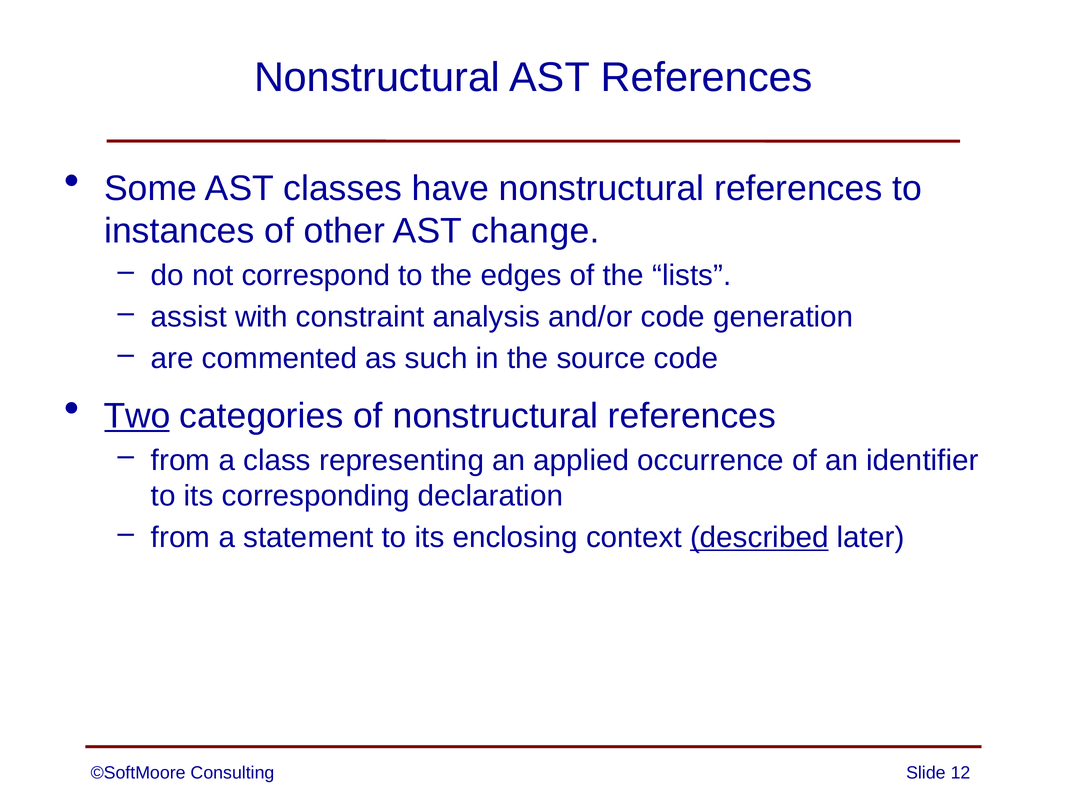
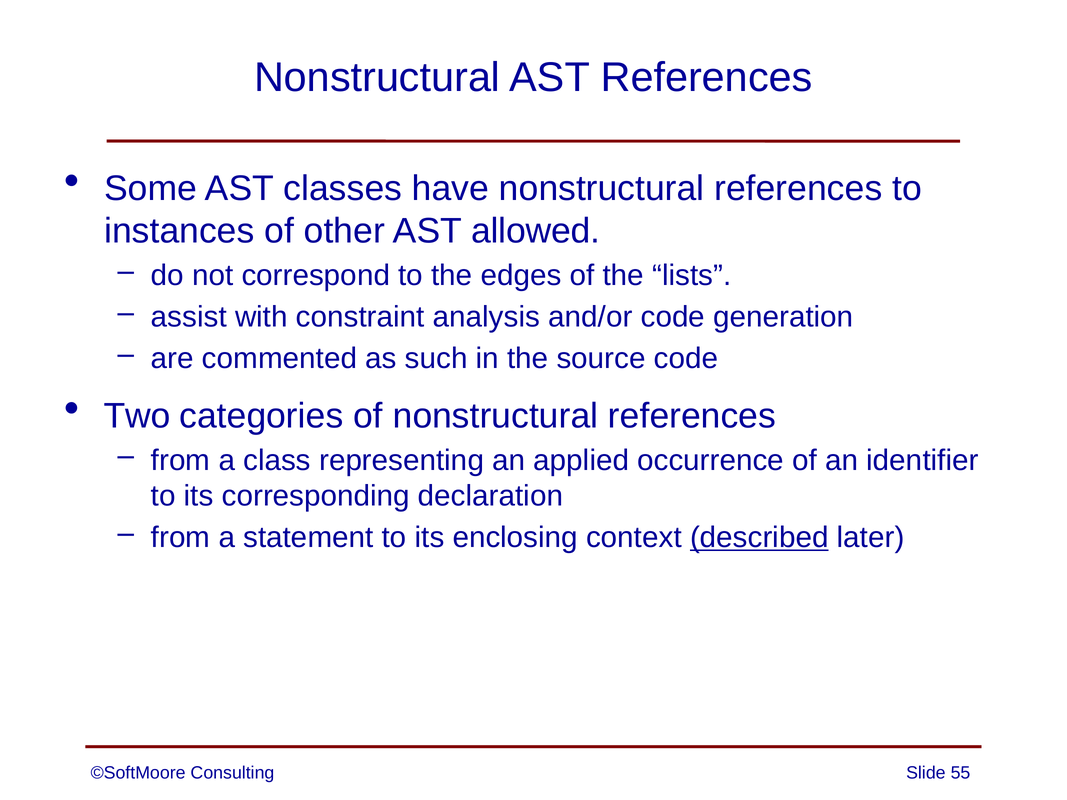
change: change -> allowed (536, 231)
Two underline: present -> none (137, 416)
12: 12 -> 55 (960, 773)
